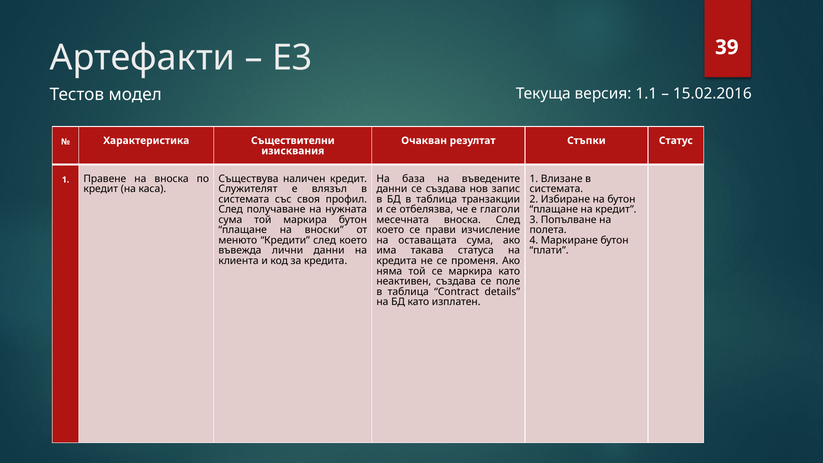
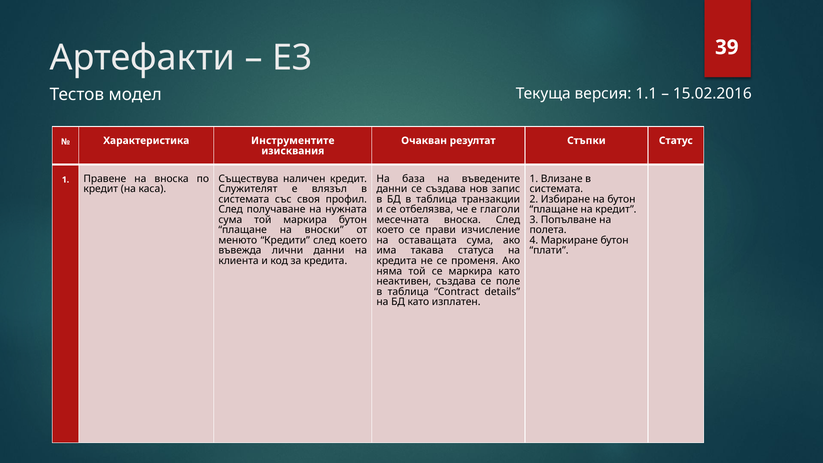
Съществителни: Съществителни -> Инструментите (293, 141)
